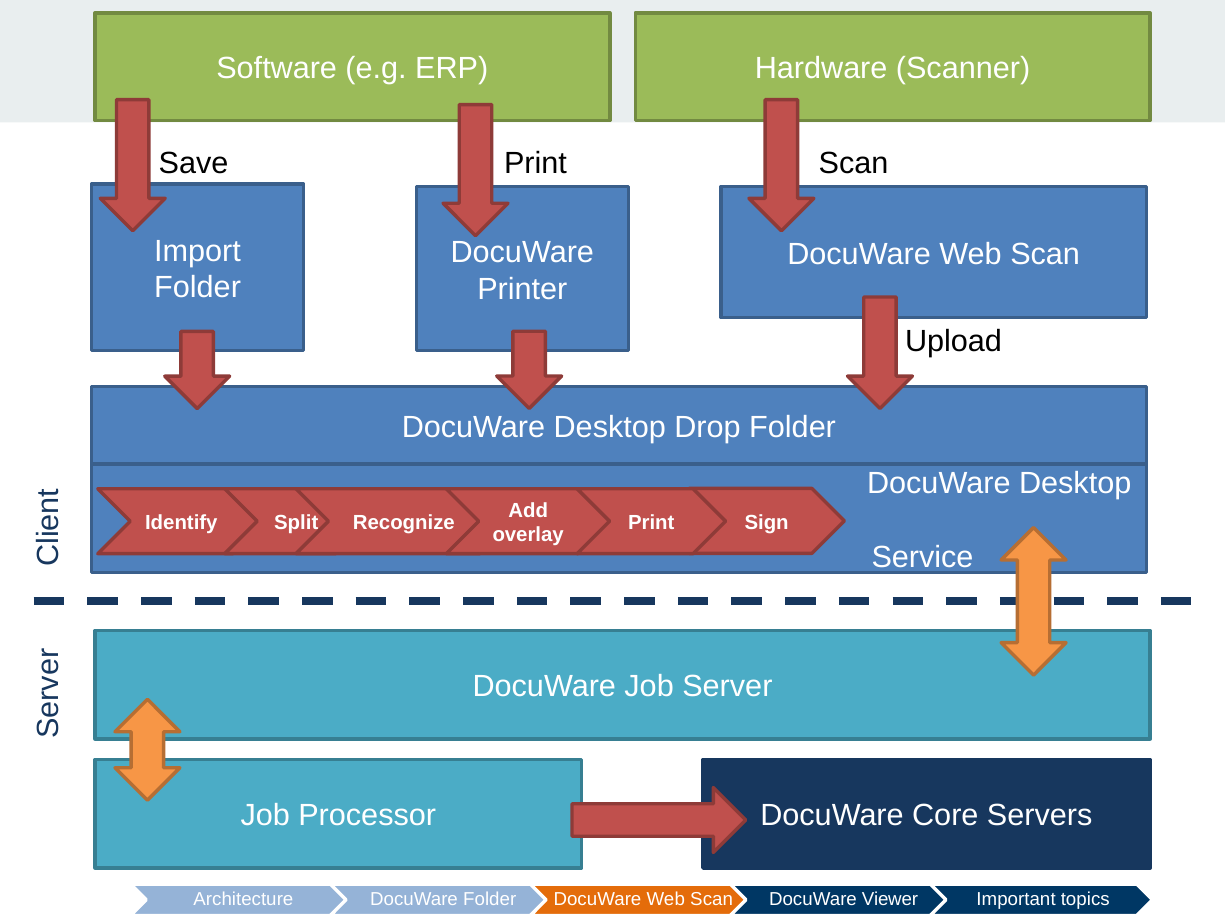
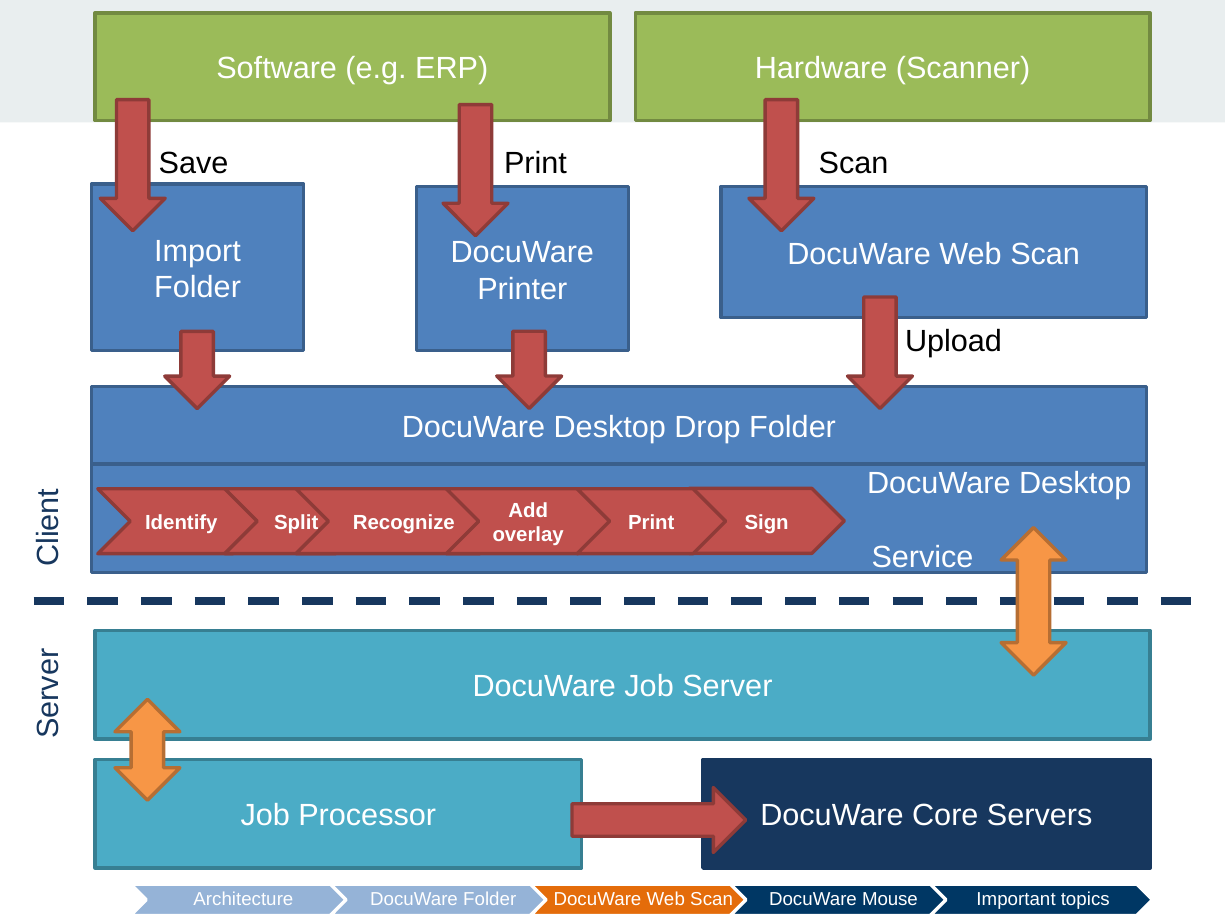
Viewer: Viewer -> Mouse (890, 899)
